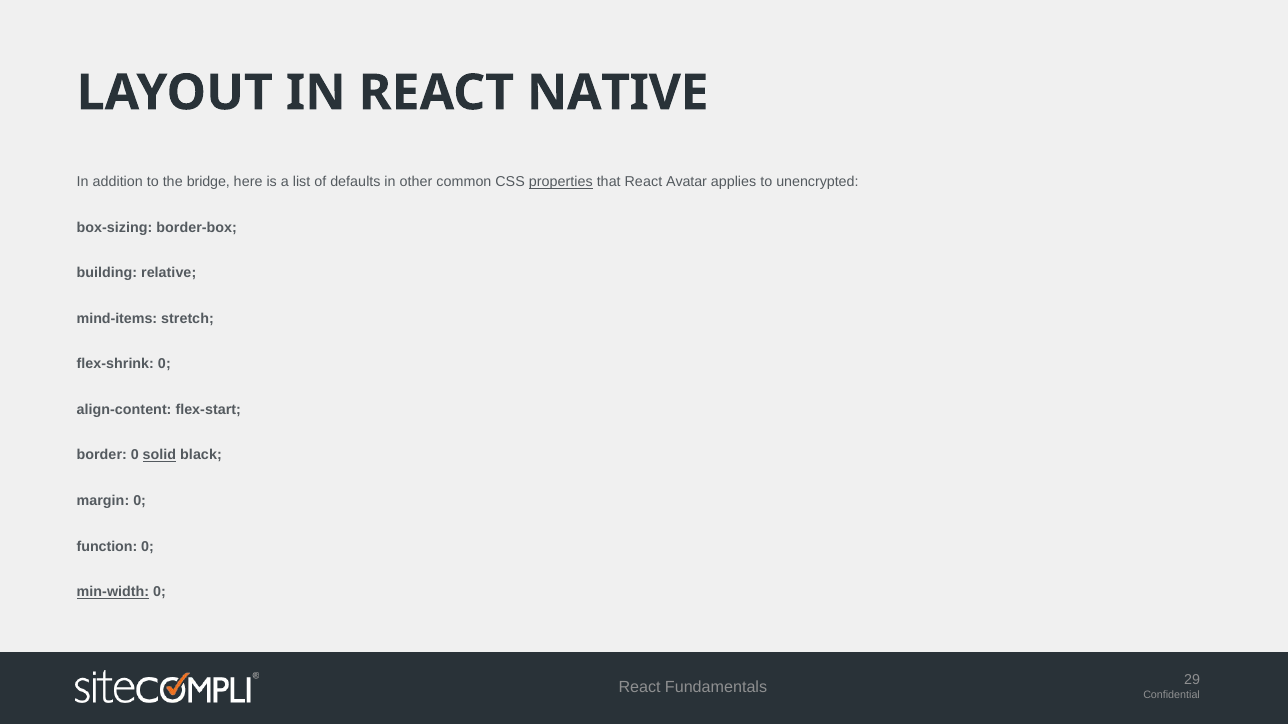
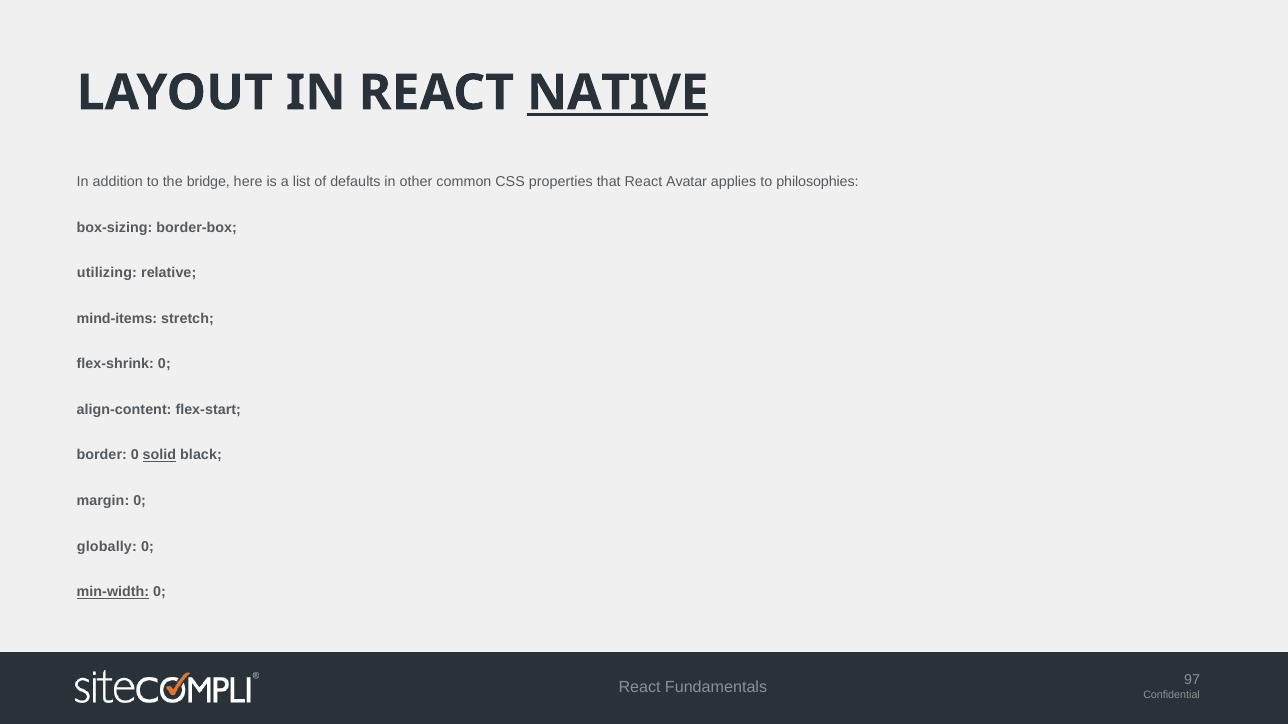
NATIVE underline: none -> present (618, 93)
properties underline: present -> none (561, 182)
unencrypted: unencrypted -> philosophies (817, 182)
building: building -> utilizing (107, 273)
function: function -> globally (107, 547)
29: 29 -> 97 (1192, 680)
